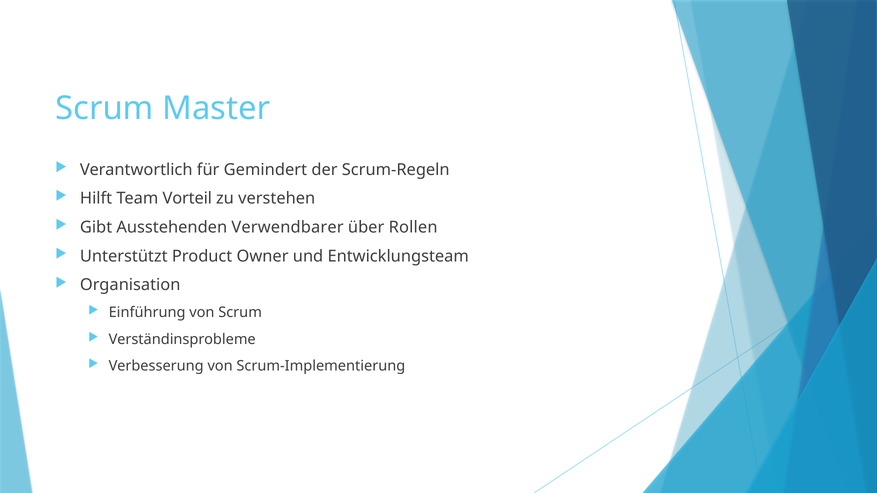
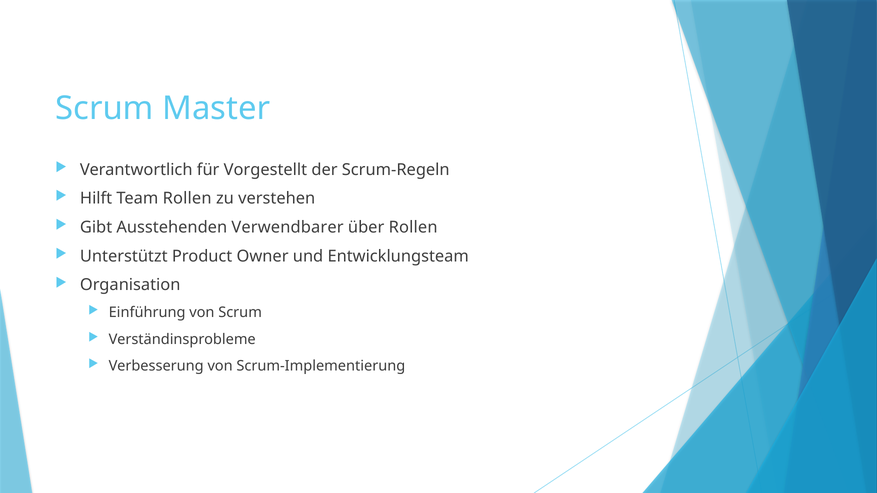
Gemindert: Gemindert -> Vorgestellt (265, 170)
Team Vorteil: Vorteil -> Rollen (187, 199)
